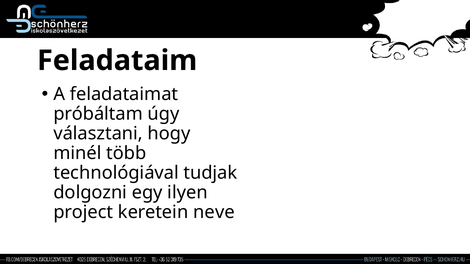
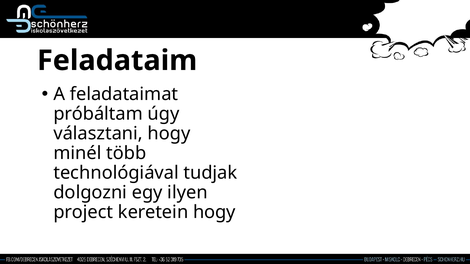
keretein neve: neve -> hogy (214, 212)
